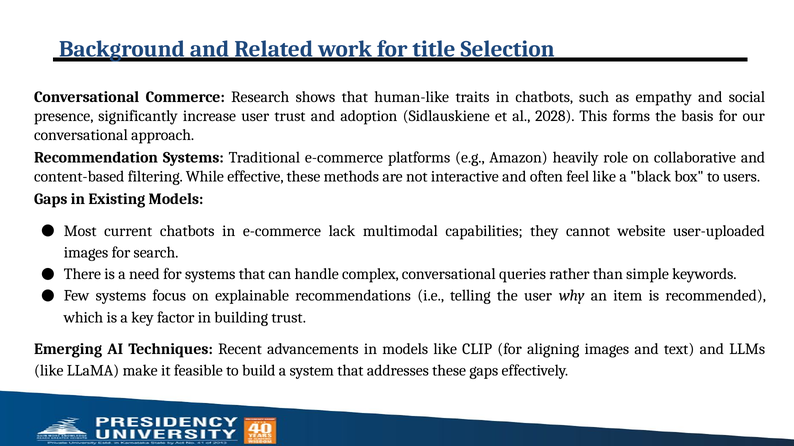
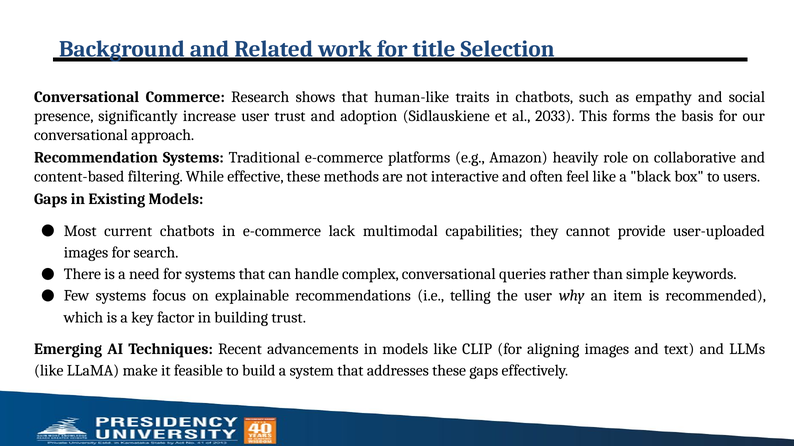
2028: 2028 -> 2033 (555, 116)
website: website -> provide (642, 231)
